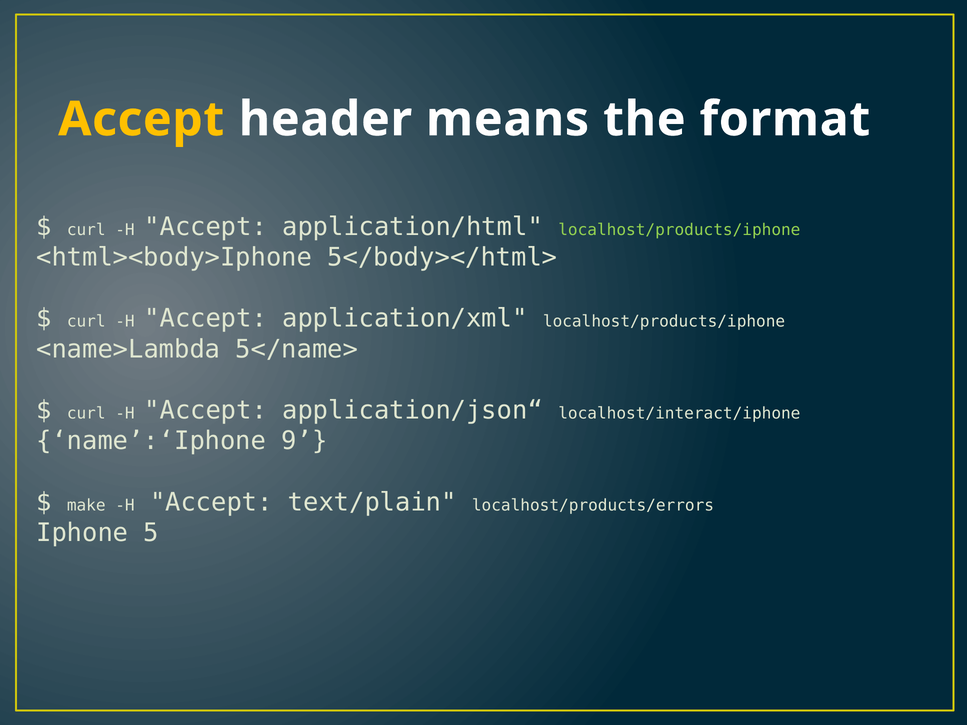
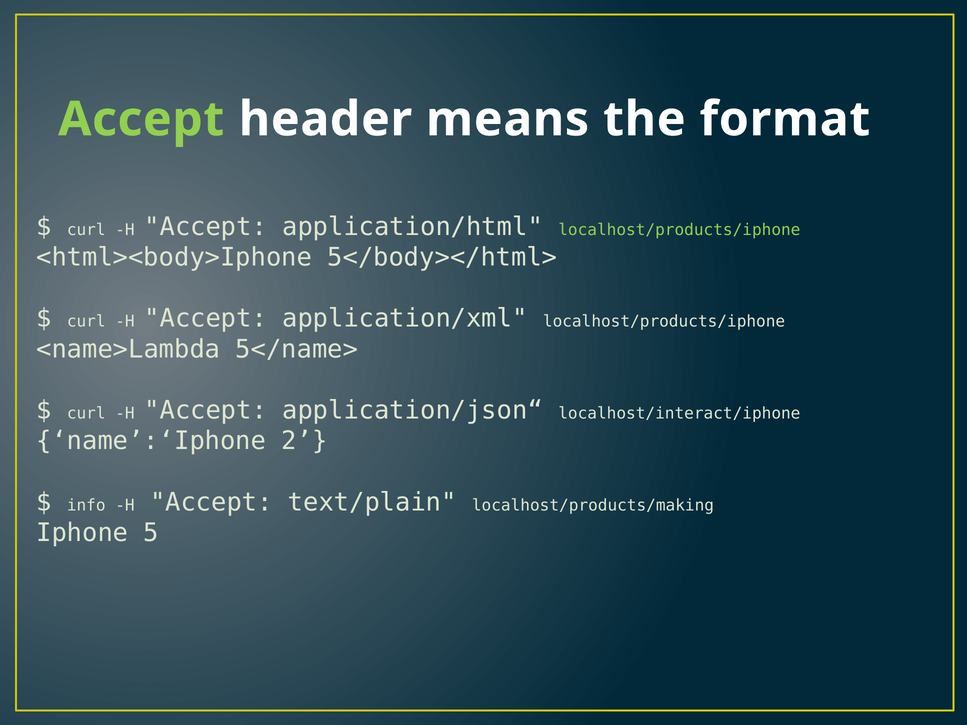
Accept colour: yellow -> light green (141, 119)
9: 9 -> 2 (304, 441)
make: make -> info (86, 505)
localhost/products/errors: localhost/products/errors -> localhost/products/making (593, 505)
